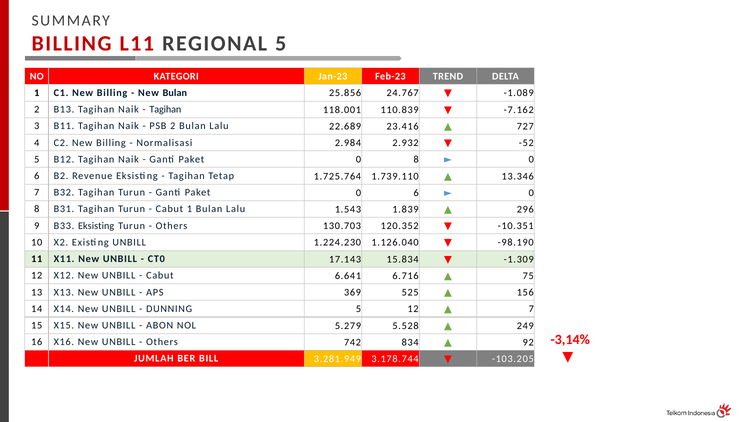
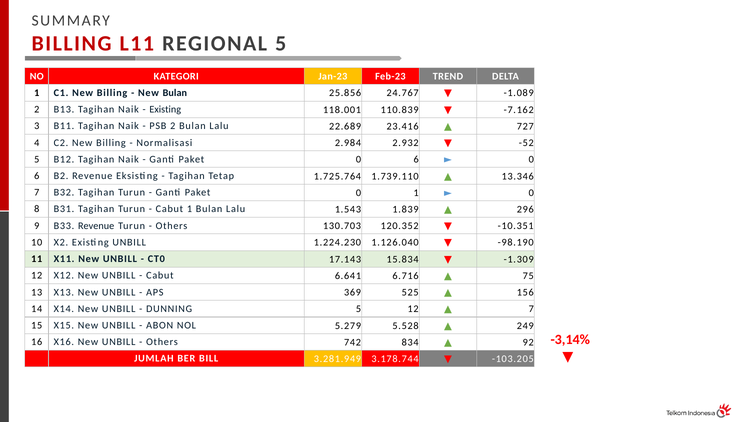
Tagihan: Tagihan -> Existing (165, 109)
Paket 0 8: 8 -> 6 (416, 160)
Paket 0 6: 6 -> 1 (416, 193)
B33 Eksisting: Eksisting -> Revenue (96, 226)
